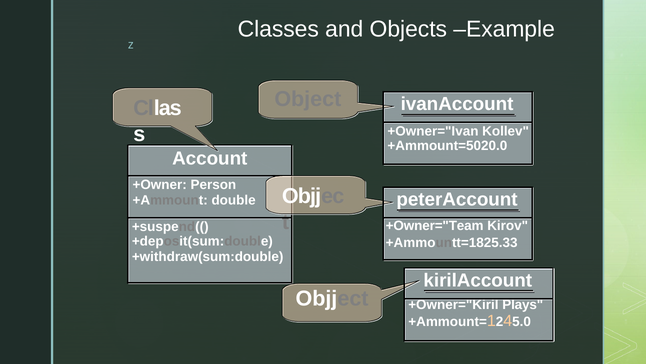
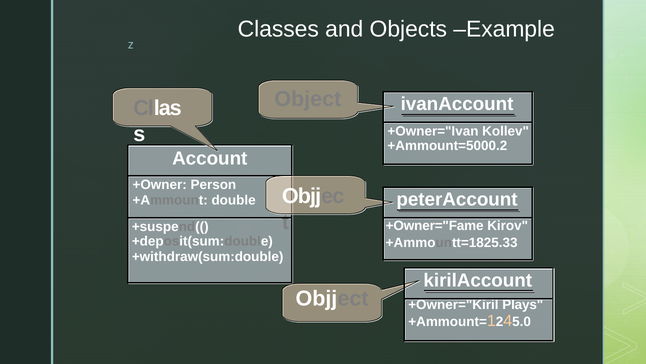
+Ammount=5020.0: +Ammount=5020.0 -> +Ammount=5000.2 (447, 146)
+Owner="Team: +Owner="Team -> +Owner="Fame (435, 226)
